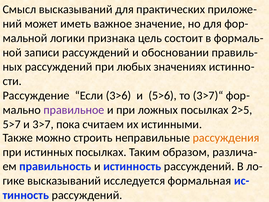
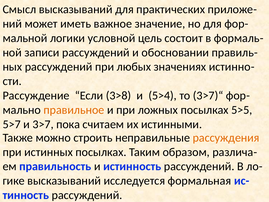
признака: признака -> условной (112, 38)
3>6: 3>6 -> 3>8 (119, 95)
5>6: 5>6 -> 5>4 (163, 95)
правильное colour: purple -> orange (74, 110)
2>5: 2>5 -> 5>5 (242, 110)
